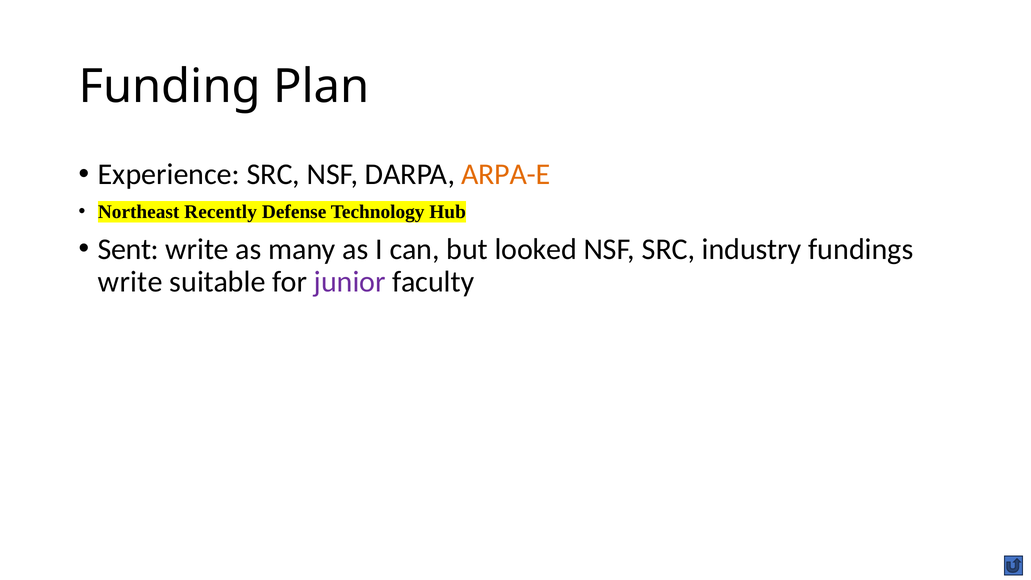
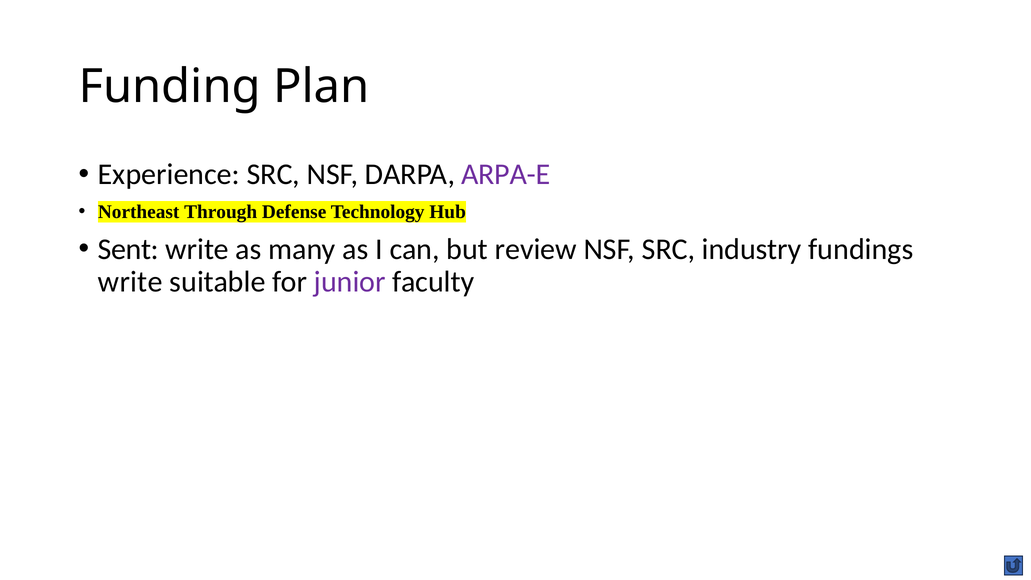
ARPA-E colour: orange -> purple (506, 174)
Recently: Recently -> Through (221, 212)
looked: looked -> review (536, 249)
